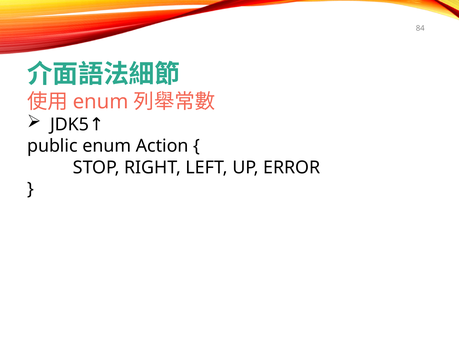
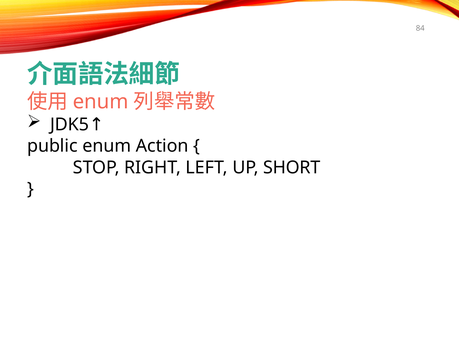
ERROR: ERROR -> SHORT (292, 167)
